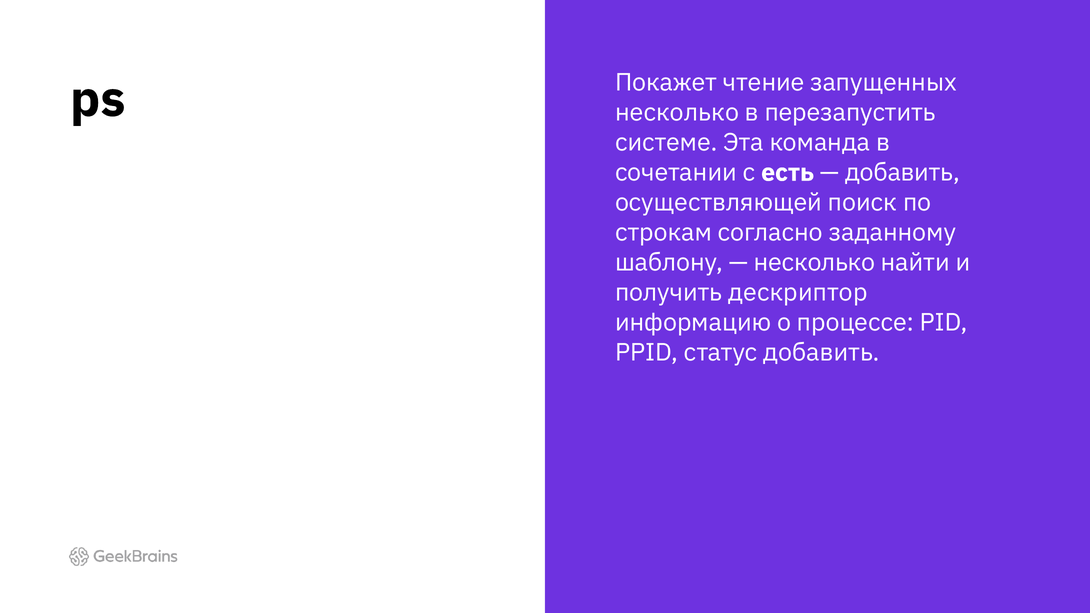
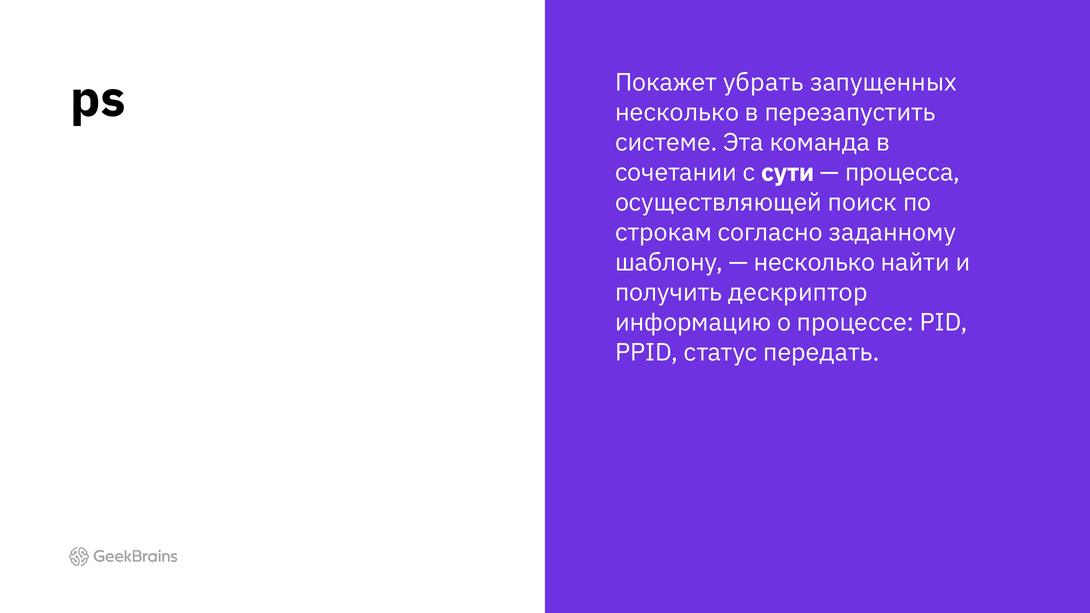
чтение: чтение -> убрать (763, 83)
есть: есть -> сути (788, 173)
добавить: добавить -> процесса (903, 173)
статус добавить: добавить -> передать (821, 352)
